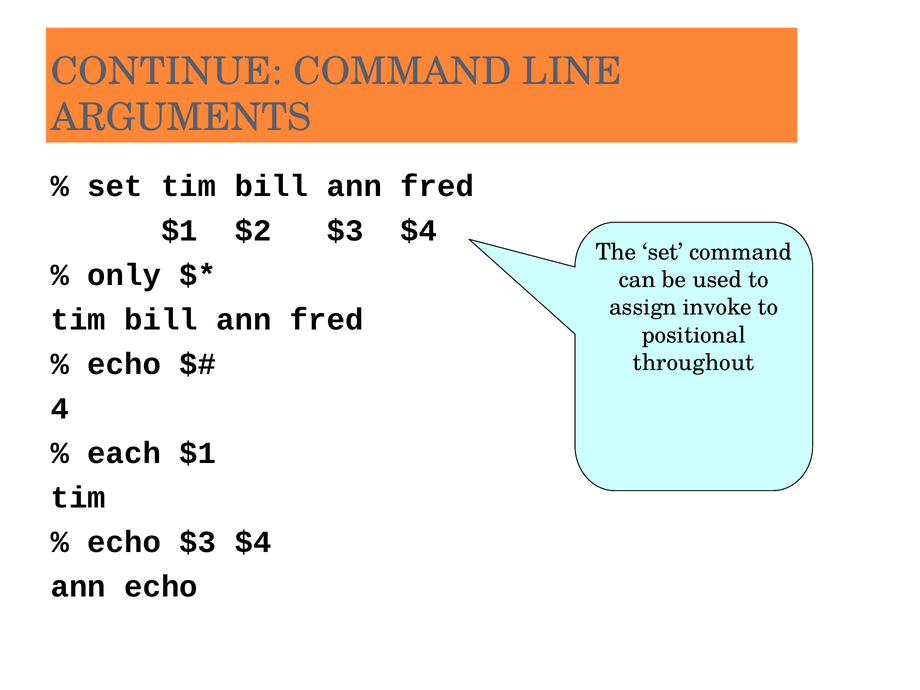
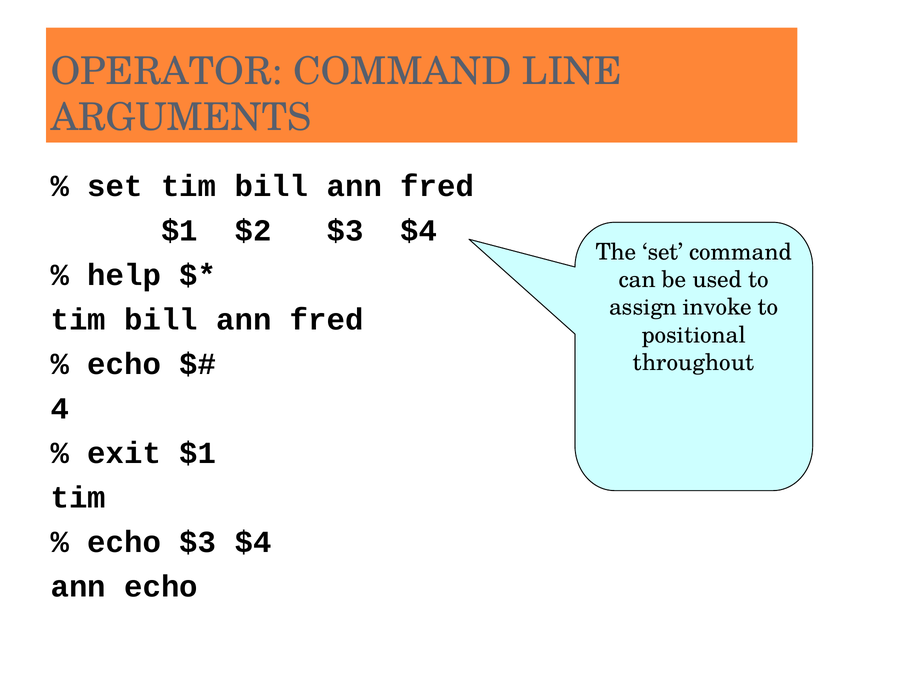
CONTINUE: CONTINUE -> OPERATOR (167, 72)
only: only -> help (124, 275)
each: each -> exit (124, 453)
